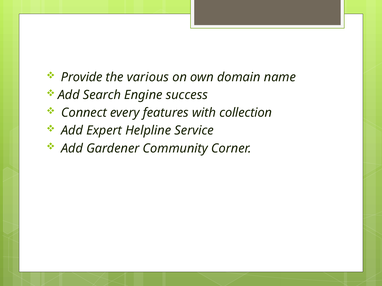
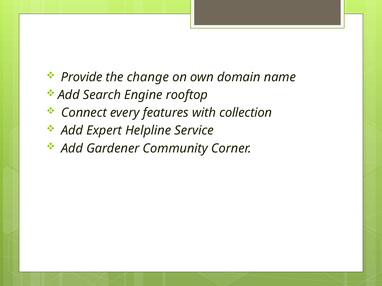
various: various -> change (148, 77)
success: success -> rooftop (187, 95)
